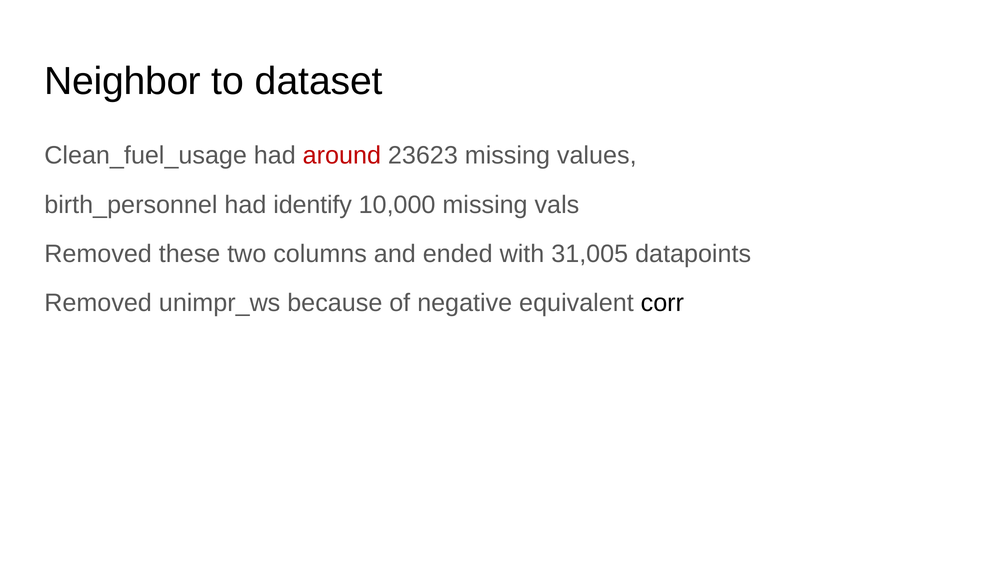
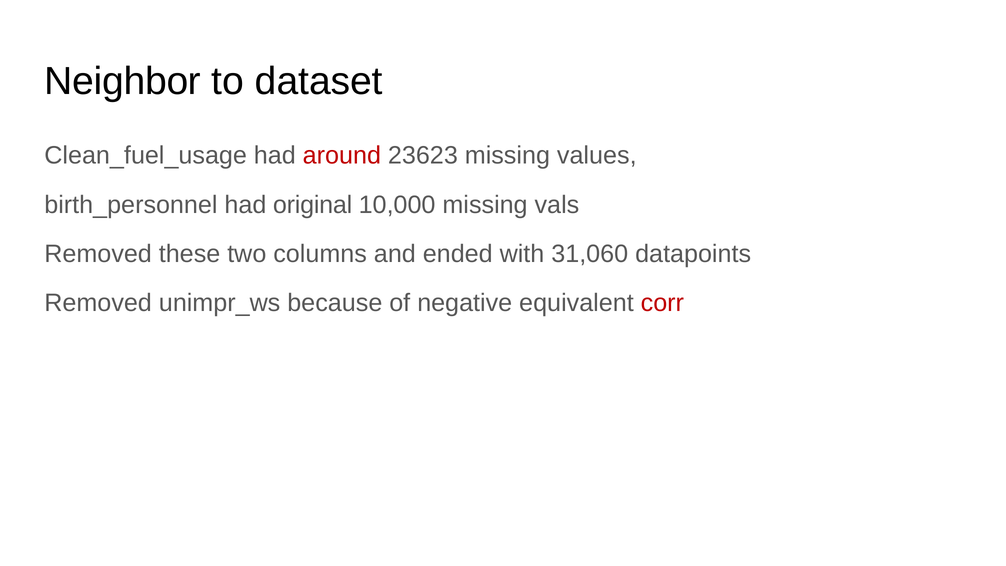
identify: identify -> original (313, 205)
31,005: 31,005 -> 31,060 (590, 254)
corr colour: black -> red (662, 303)
